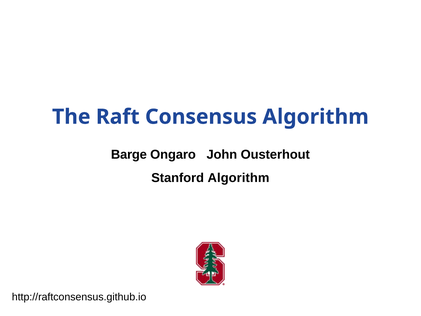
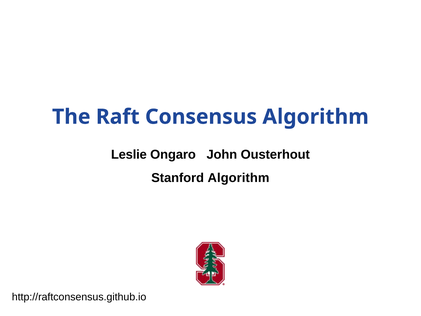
Barge: Barge -> Leslie (129, 155)
